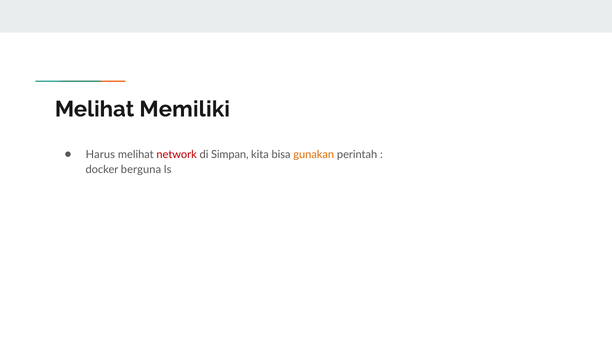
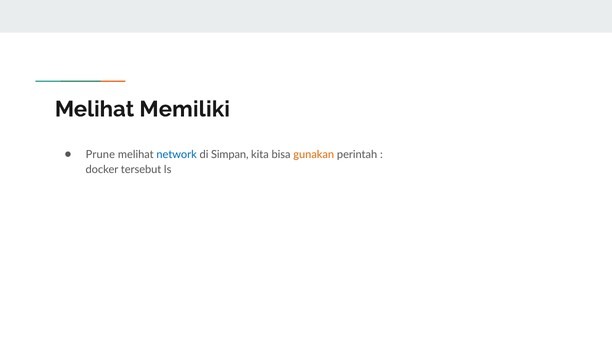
Harus: Harus -> Prune (100, 155)
network colour: red -> blue (177, 155)
berguna: berguna -> tersebut (141, 170)
